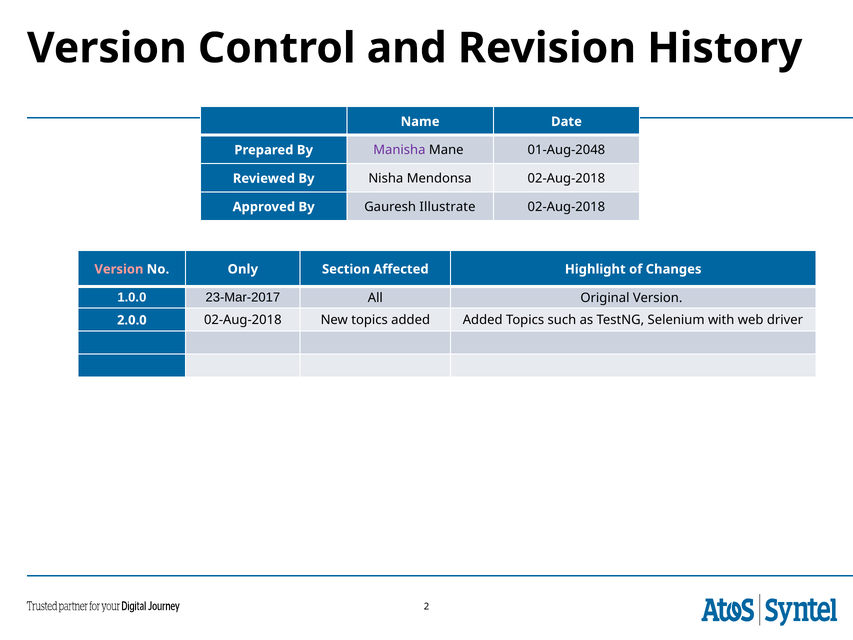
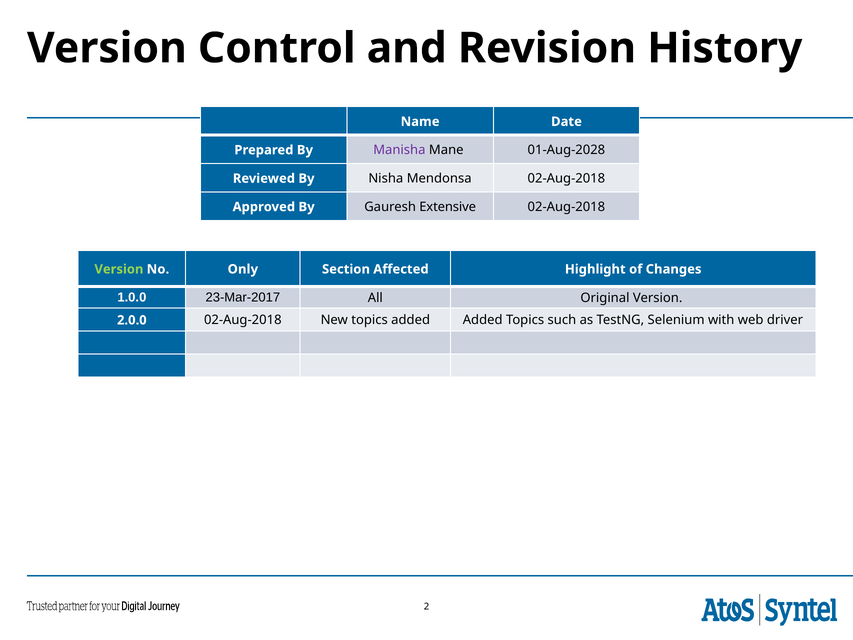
01-Aug-2048: 01-Aug-2048 -> 01-Aug-2028 (566, 150)
Illustrate: Illustrate -> Extensive (448, 207)
Version colour: pink -> light green (119, 269)
